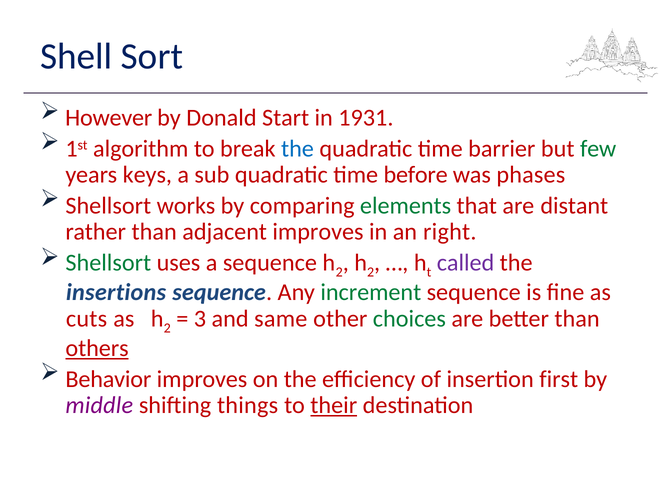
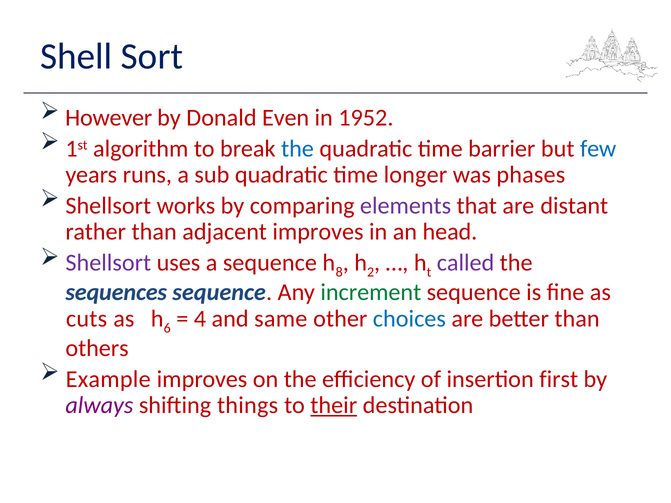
Start: Start -> Even (286, 118)
1931: 1931 -> 1952 (366, 118)
few colour: green -> blue (598, 149)
keys: keys -> runs (147, 175)
before: before -> longer (415, 175)
elements colour: green -> purple (406, 206)
right: right -> head (450, 232)
Shellsort colour: green -> purple (108, 263)
2: 2 -> 8 (339, 272)
insertions: insertions -> sequences (116, 293)
2: 2 -> 6 (167, 328)
3: 3 -> 4 (200, 319)
choices colour: green -> blue (409, 319)
others underline: present -> none (97, 348)
Behavior: Behavior -> Example (108, 379)
middle: middle -> always (99, 405)
